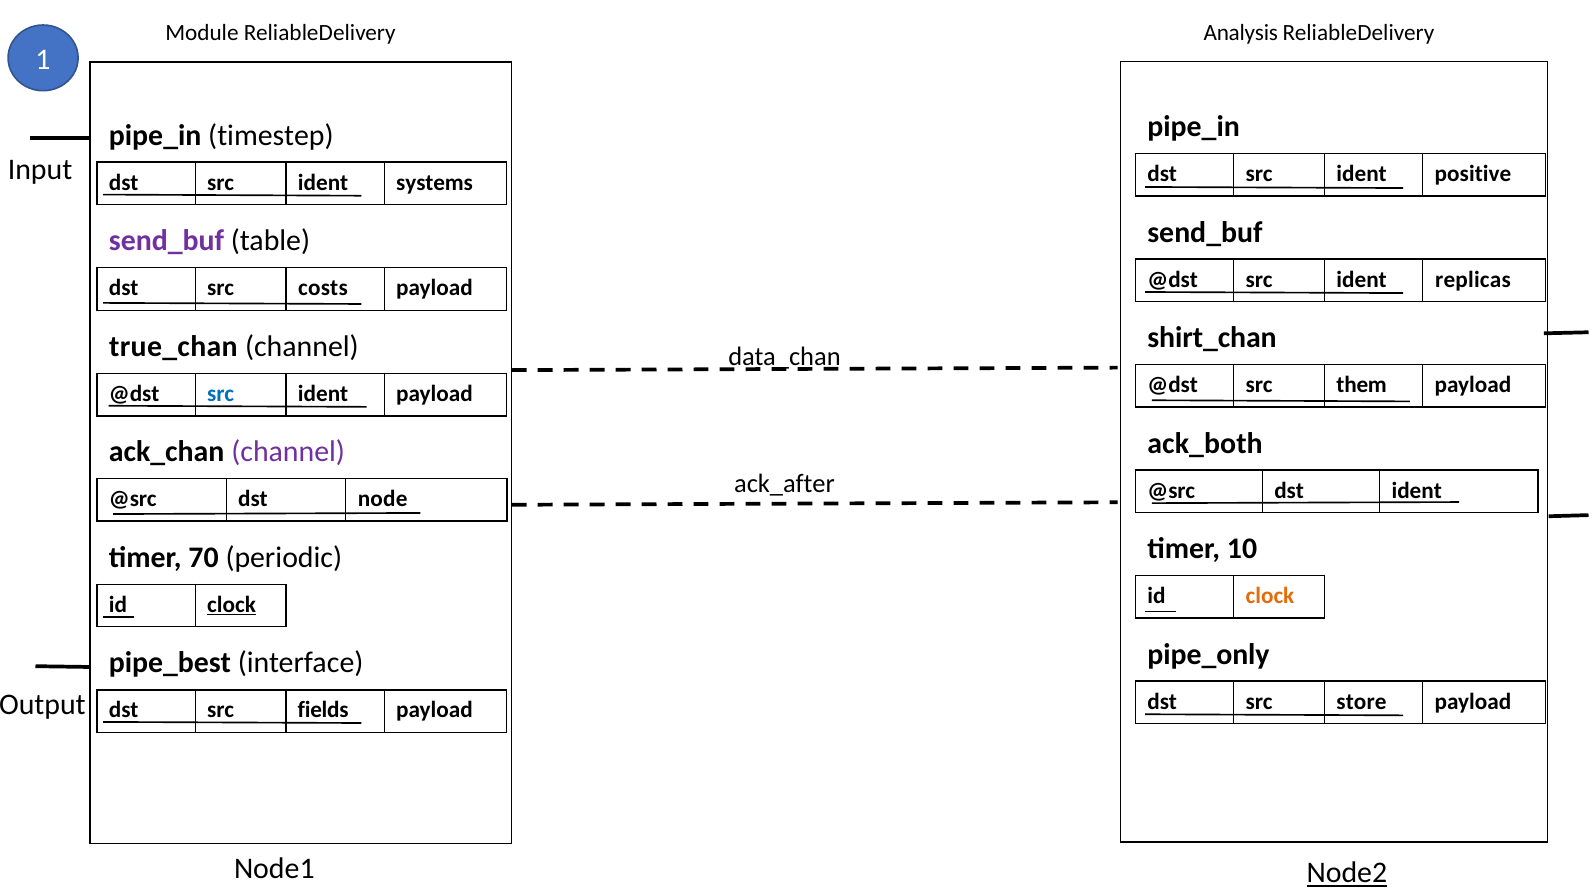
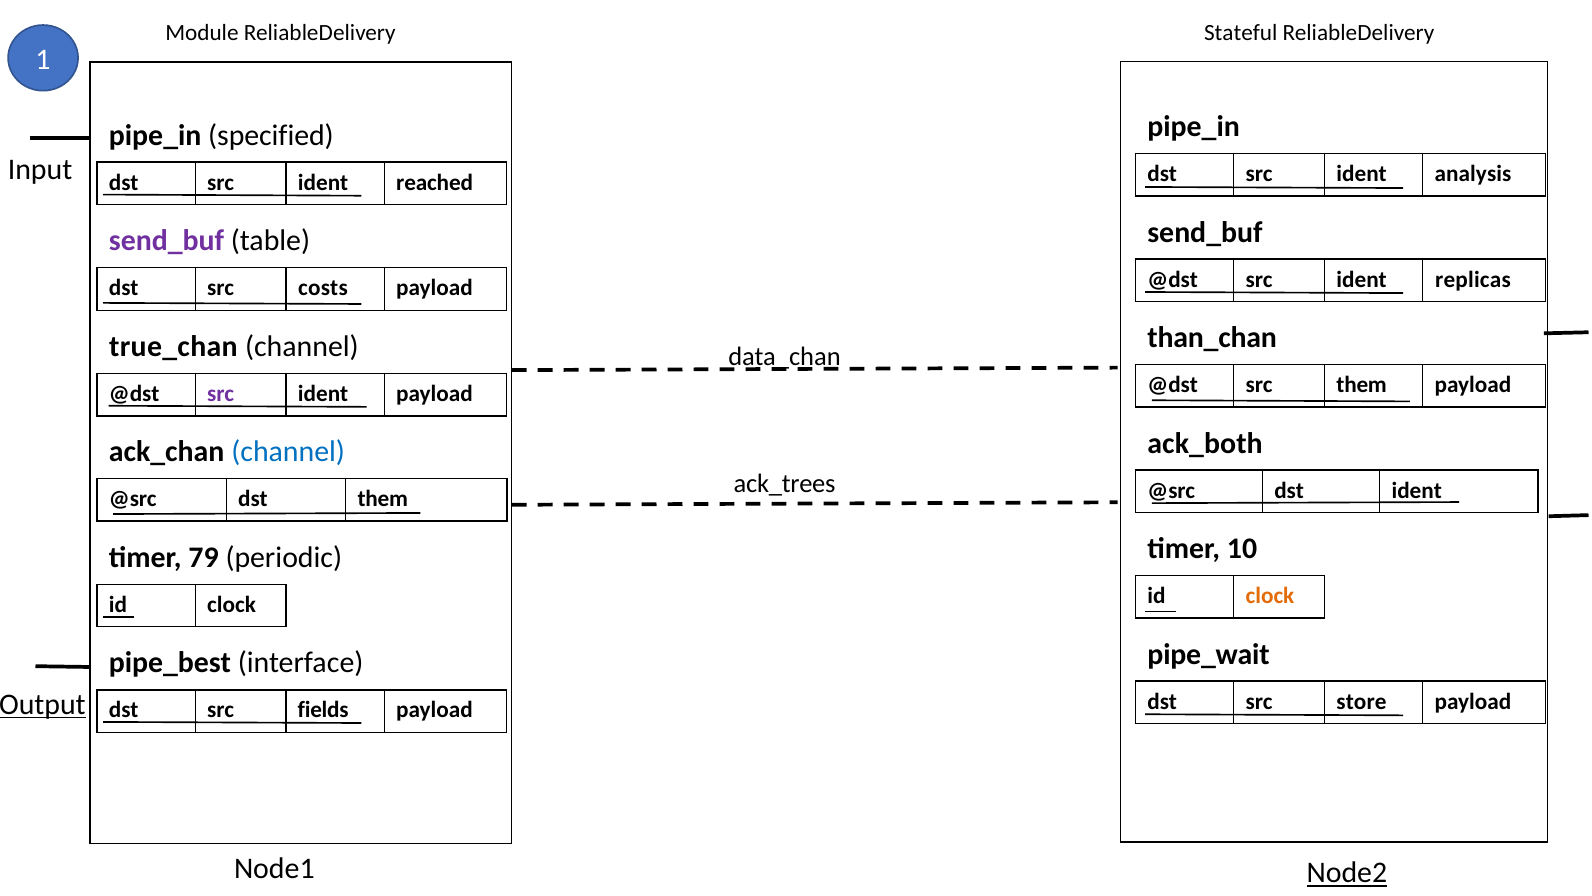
Analysis: Analysis -> Stateful (1241, 33)
timestep: timestep -> specified (271, 135)
positive: positive -> analysis (1473, 174)
systems: systems -> reached (435, 182)
shirt_chan: shirt_chan -> than_chan (1212, 337)
src colour: blue -> purple (221, 394)
channel colour: purple -> blue (288, 452)
ack_after: ack_after -> ack_trees (785, 484)
dst node: node -> them (383, 499)
70: 70 -> 79 (204, 557)
clock underline: present -> none (232, 604)
pipe_only: pipe_only -> pipe_wait (1209, 654)
Output underline: none -> present (42, 704)
